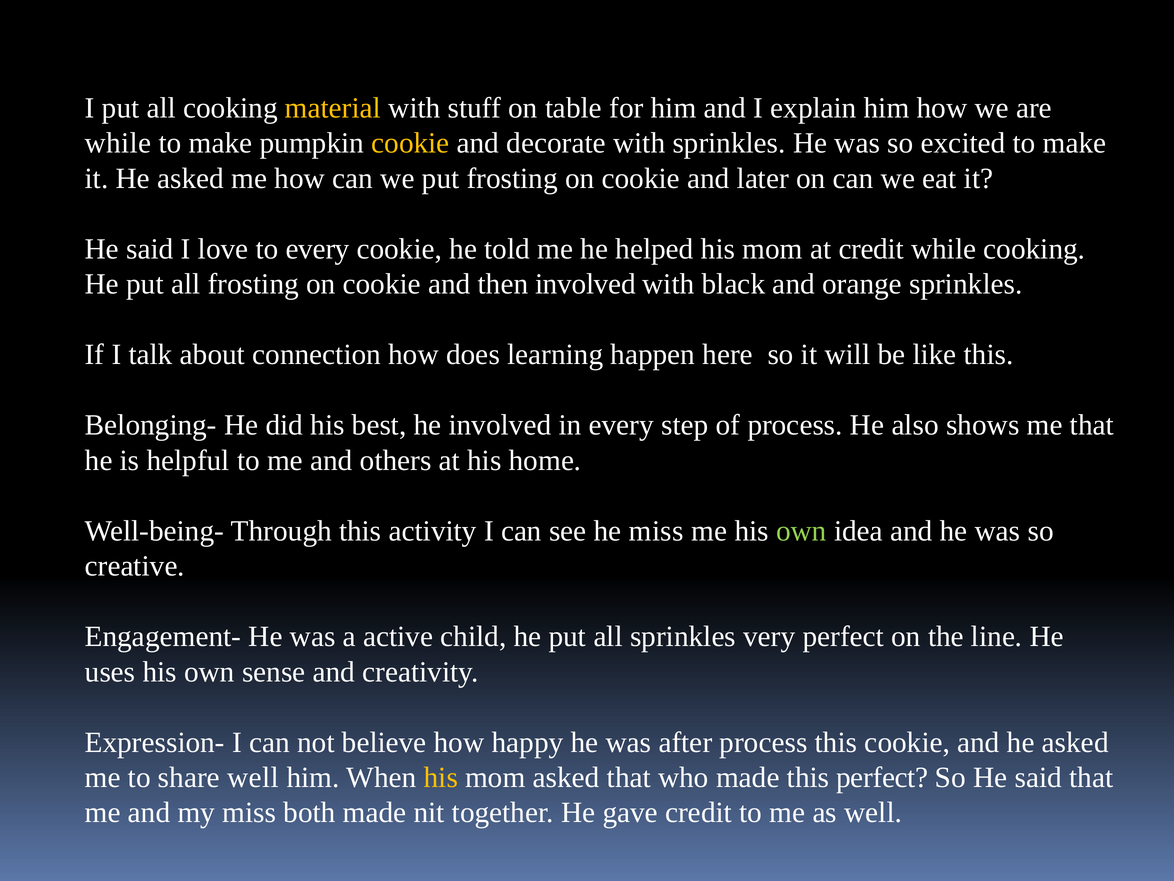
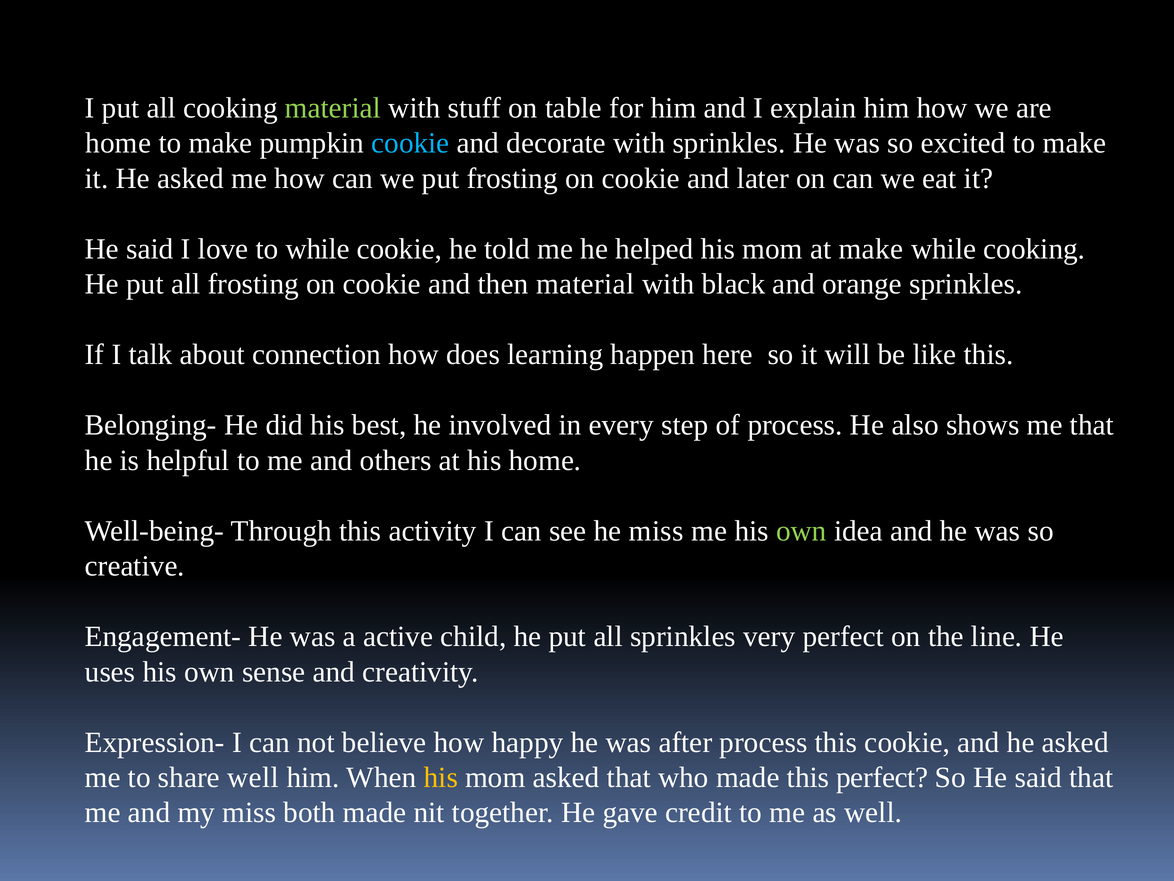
material colour: yellow -> light green (333, 108)
while: while -> home (118, 143)
cookie colour: yellow -> light blue (410, 143)
to every: every -> while (318, 249)
at credit: credit -> make (871, 249)
then involved: involved -> material (585, 284)
